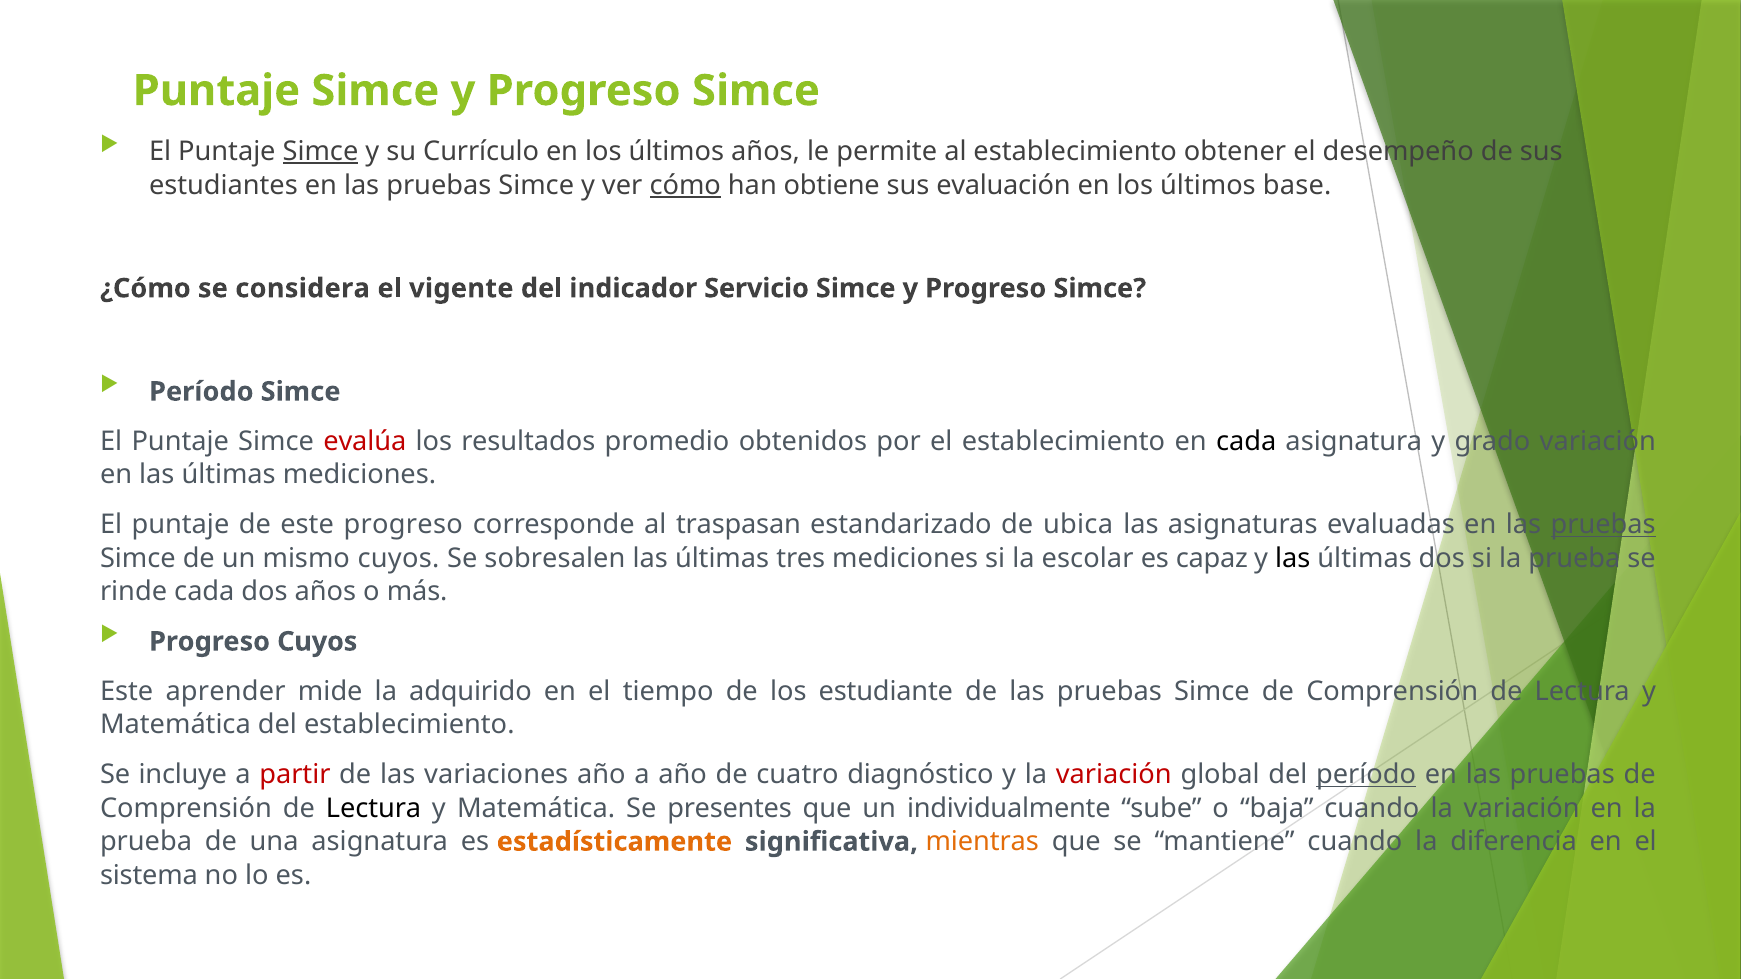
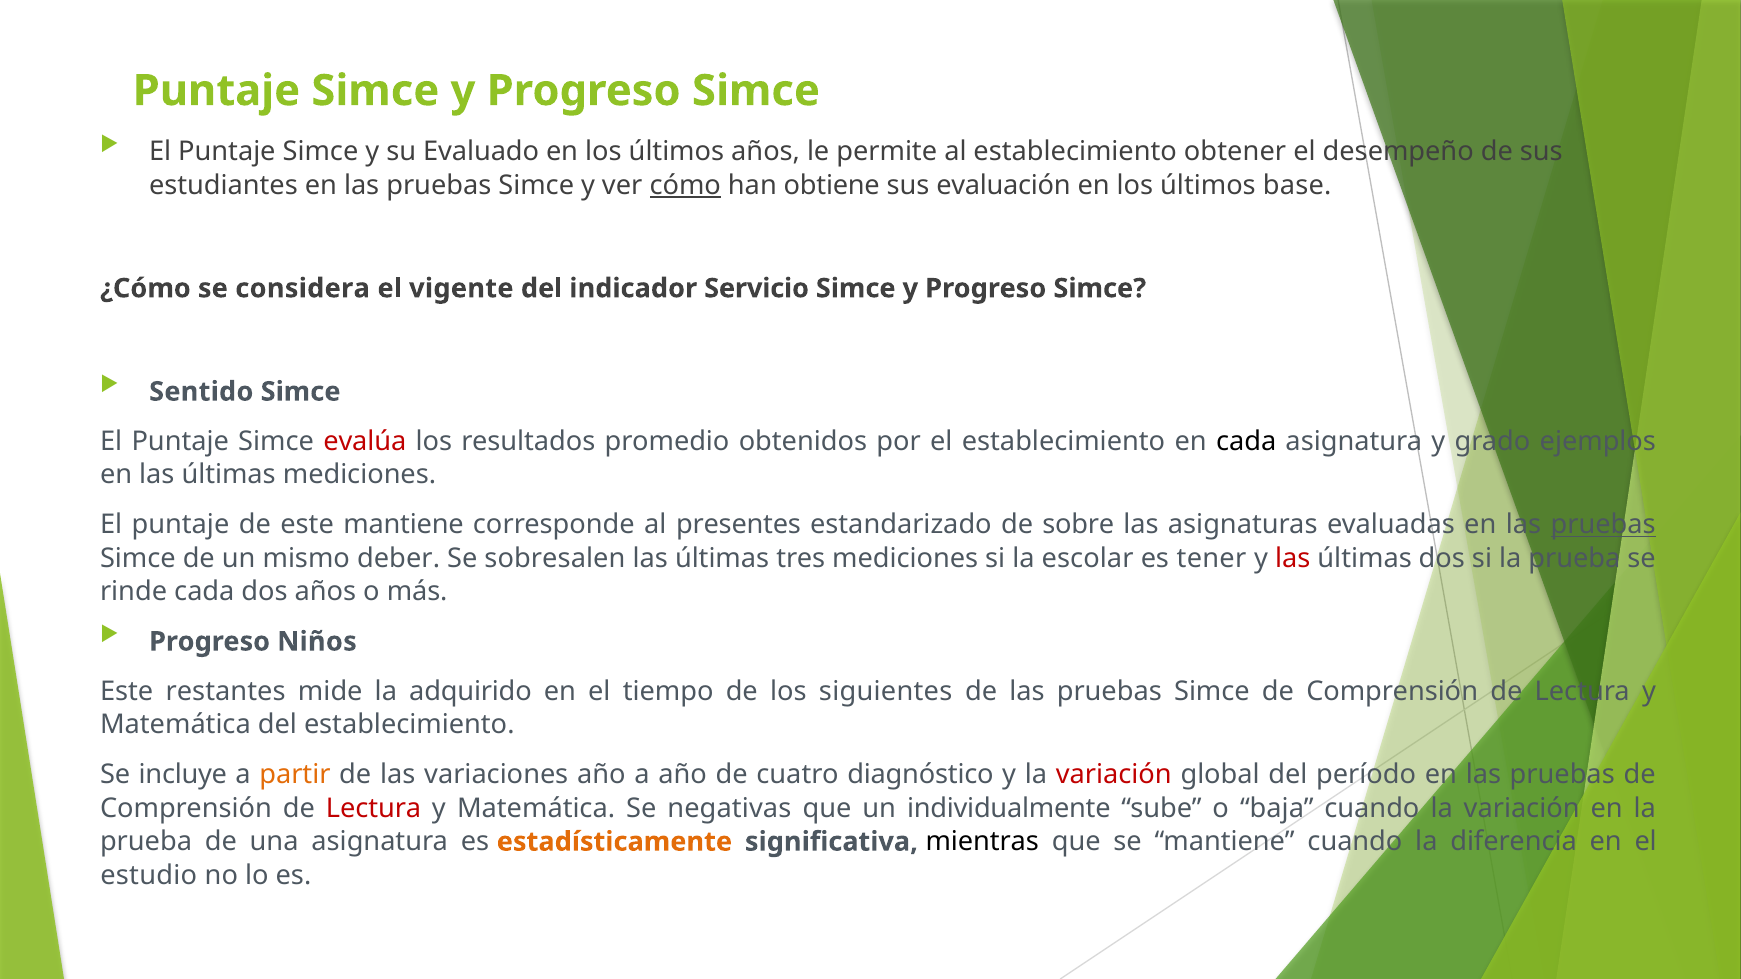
Simce underline: present -> none (320, 152)
Currículo: Currículo -> Evaluado (481, 152)
Período: Período -> Sentido (201, 392)
grado variación: variación -> ejemplos (1598, 442)
este progreso: progreso -> mantiene (404, 525)
traspasan: traspasan -> presentes (739, 525)
ubica: ubica -> sobre (1078, 525)
mismo cuyos: cuyos -> deber (399, 558)
capaz: capaz -> tener (1212, 558)
las colour: black -> red (1293, 558)
Progreso Cuyos: Cuyos -> Niños (317, 642)
aprender: aprender -> restantes (226, 692)
estudiante: estudiante -> siguientes (886, 692)
partir colour: red -> orange (295, 775)
período underline: present -> none (1366, 775)
Lectura colour: black -> red (374, 808)
presentes: presentes -> negativas (729, 808)
mientras colour: orange -> black (982, 842)
sistema: sistema -> estudio (149, 875)
